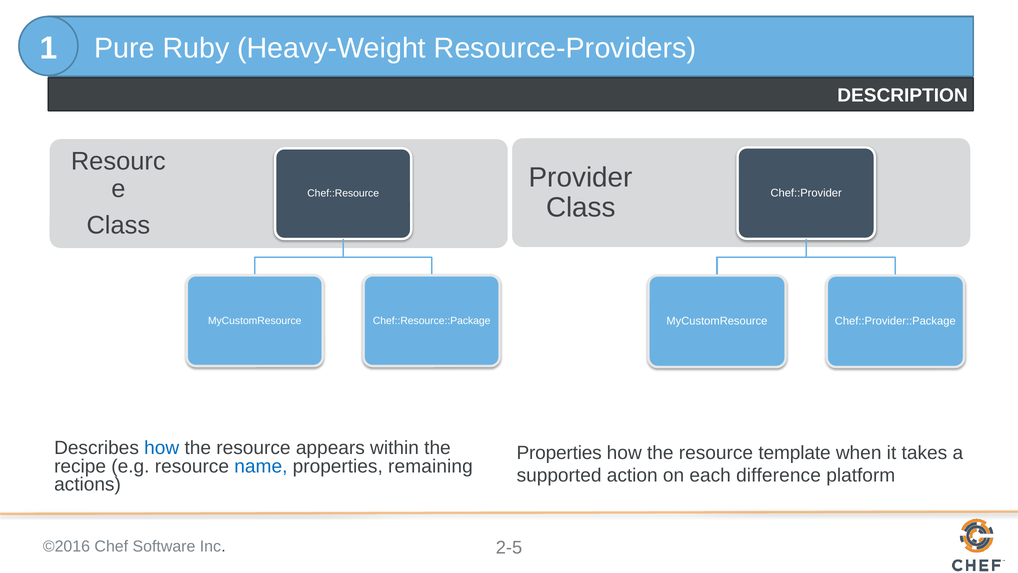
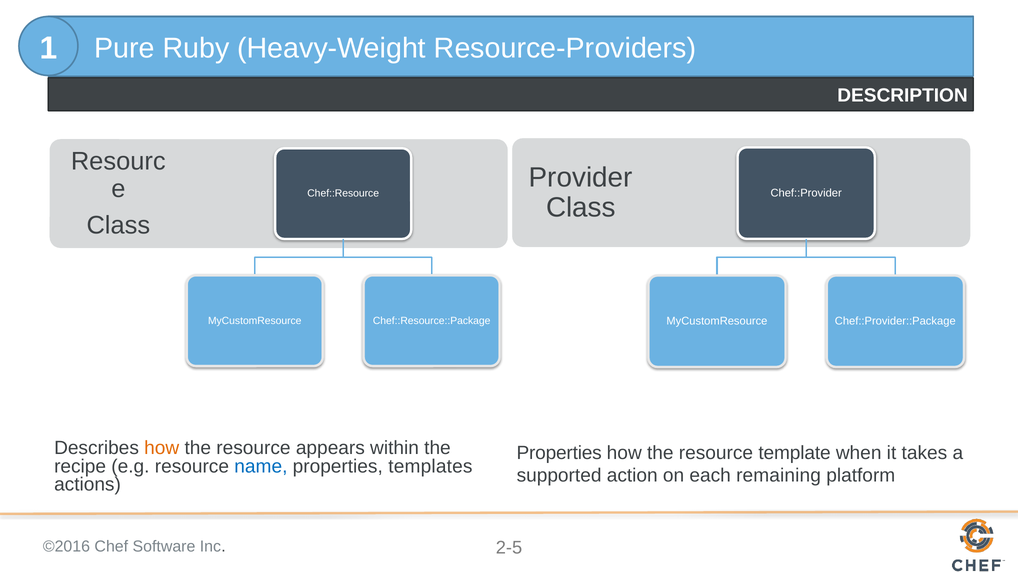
how colour: blue -> orange (162, 448)
remaining: remaining -> templates (430, 466)
difference: difference -> remaining (779, 475)
